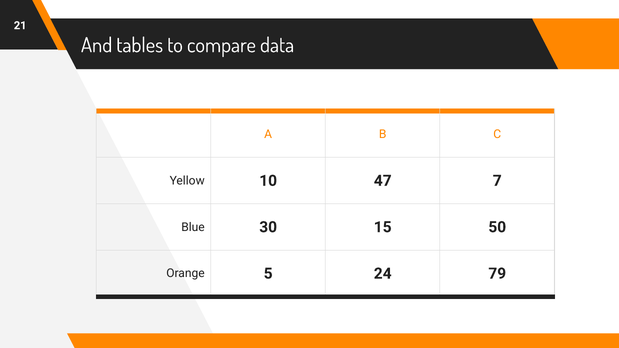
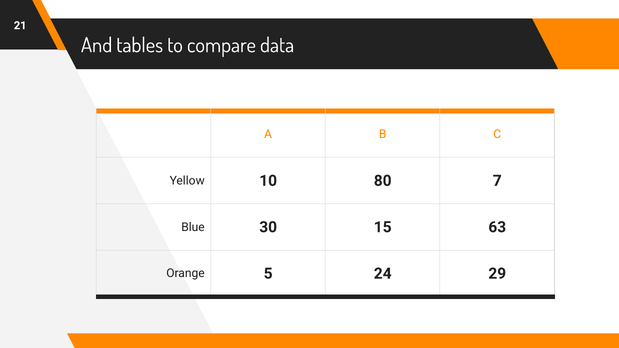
47: 47 -> 80 (383, 181)
50: 50 -> 63 (497, 227)
79: 79 -> 29 (497, 274)
